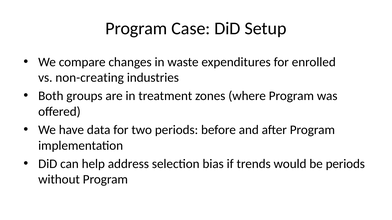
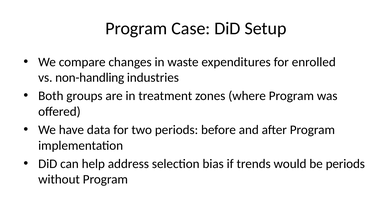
non-creating: non-creating -> non-handling (90, 78)
